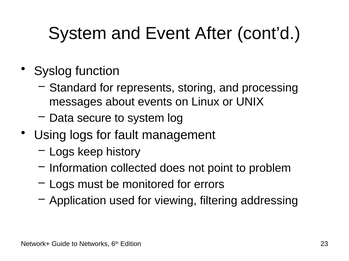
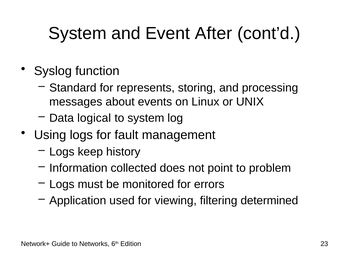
secure: secure -> logical (94, 118)
addressing: addressing -> determined (269, 201)
